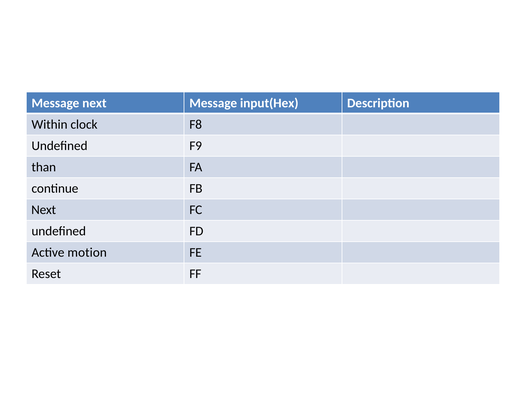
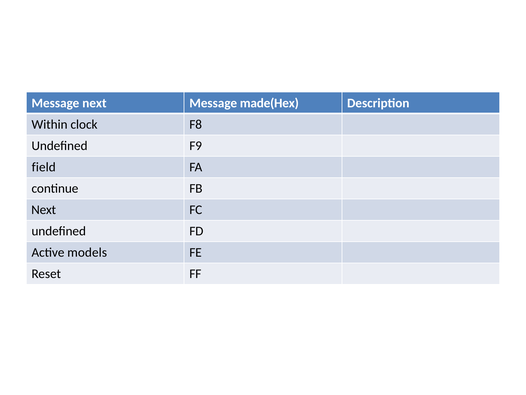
input(Hex: input(Hex -> made(Hex (269, 103)
than: than -> field (44, 167)
motion: motion -> models (87, 252)
